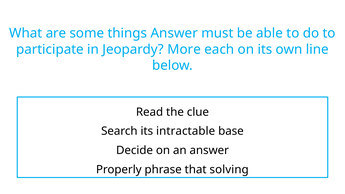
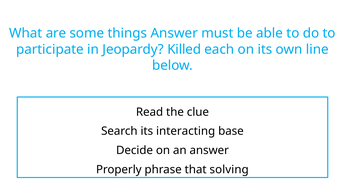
More: More -> Killed (184, 49)
intractable: intractable -> interacting (186, 131)
